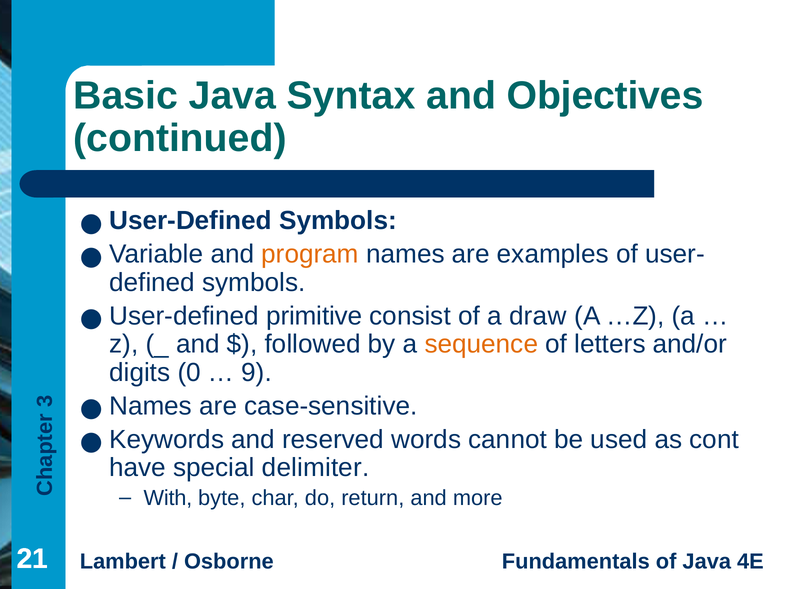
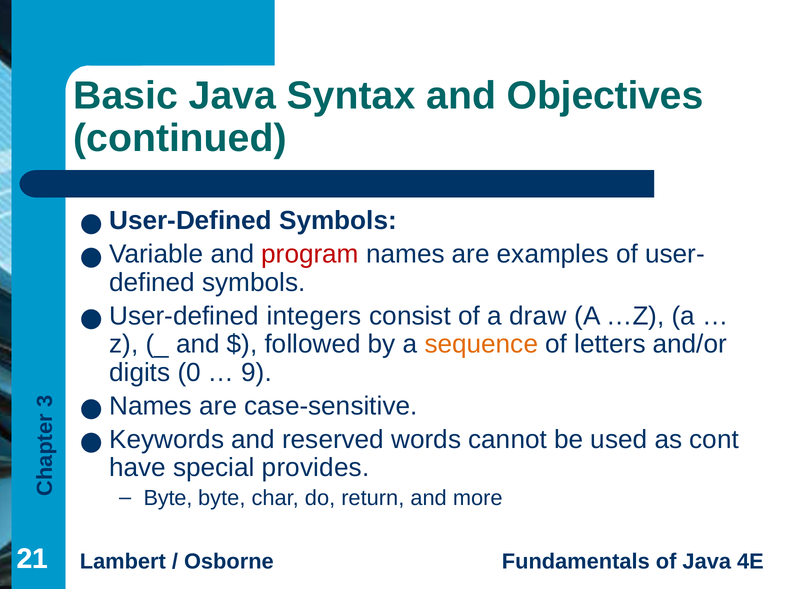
program colour: orange -> red (310, 254)
primitive: primitive -> integers (314, 316)
delimiter: delimiter -> provides (316, 468)
With: With -> Byte (168, 498)
